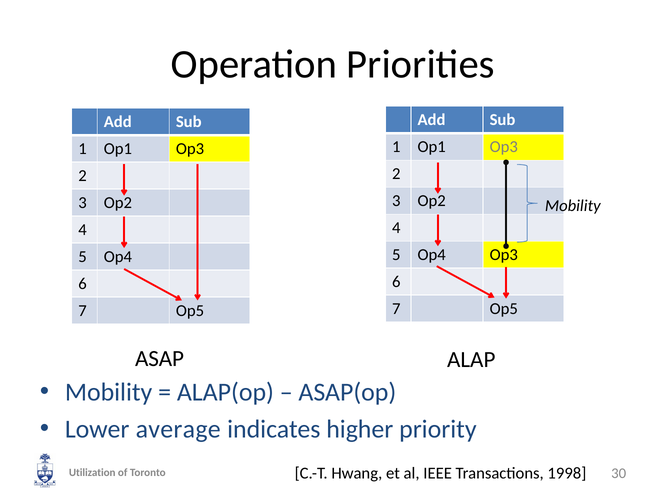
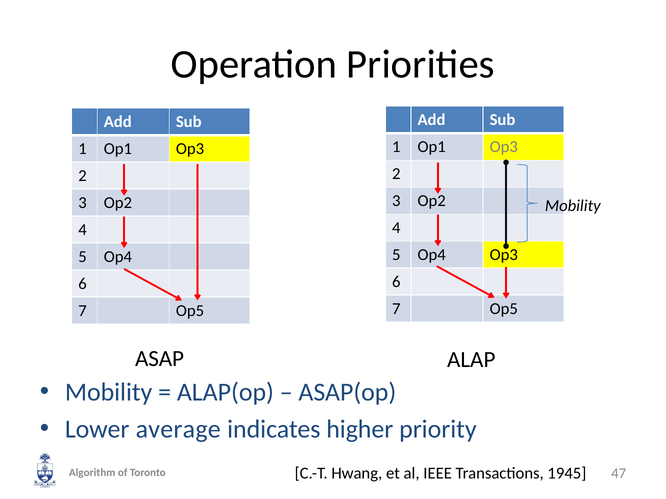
1998: 1998 -> 1945 (567, 474)
Utilization: Utilization -> Algorithm (92, 473)
30: 30 -> 47 (619, 474)
